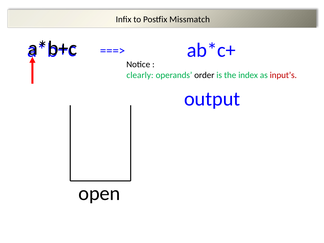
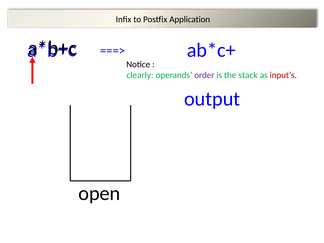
Missmatch: Missmatch -> Application (190, 19)
order colour: black -> purple (204, 75)
index: index -> stack (248, 75)
